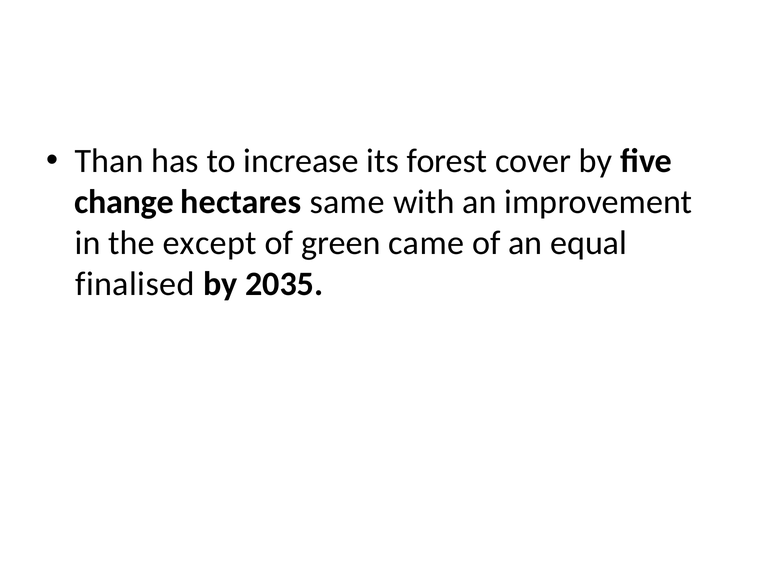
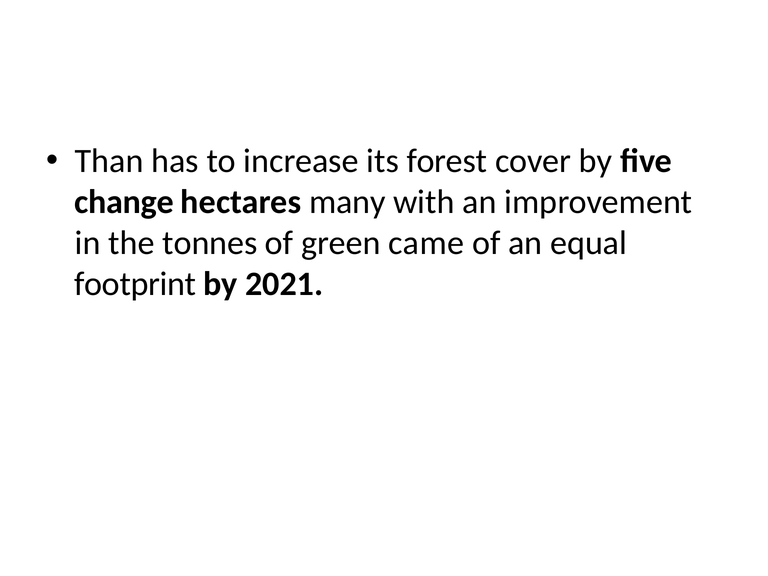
same: same -> many (347, 202)
except: except -> tonnes (210, 243)
finalised: finalised -> footprint (135, 284)
2035: 2035 -> 2021 (284, 284)
